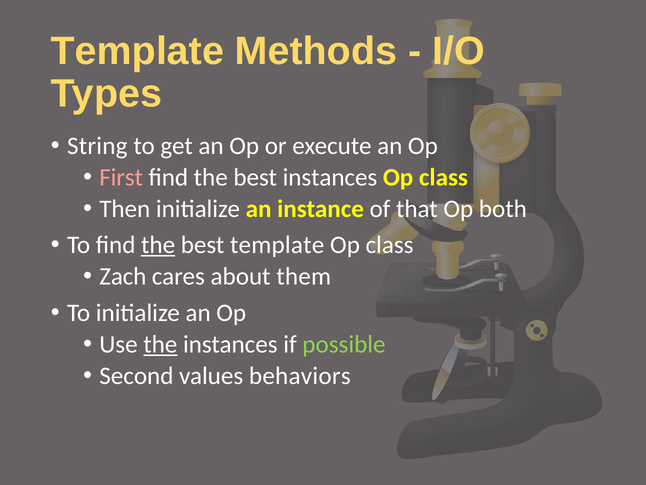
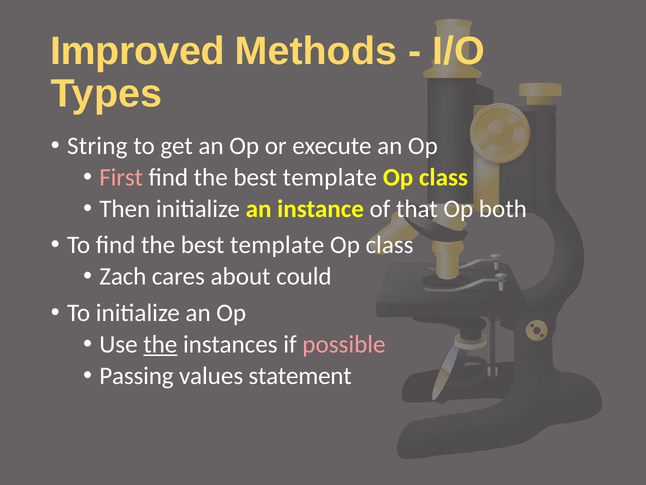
Template: Template -> Improved (138, 51)
instances: instances -> template (330, 177)
the underline: present -> none (158, 245)
them: them -> could (304, 276)
possible colour: light green -> pink (344, 344)
Second: Second -> Passing (136, 376)
behaviors: behaviors -> statement (300, 376)
